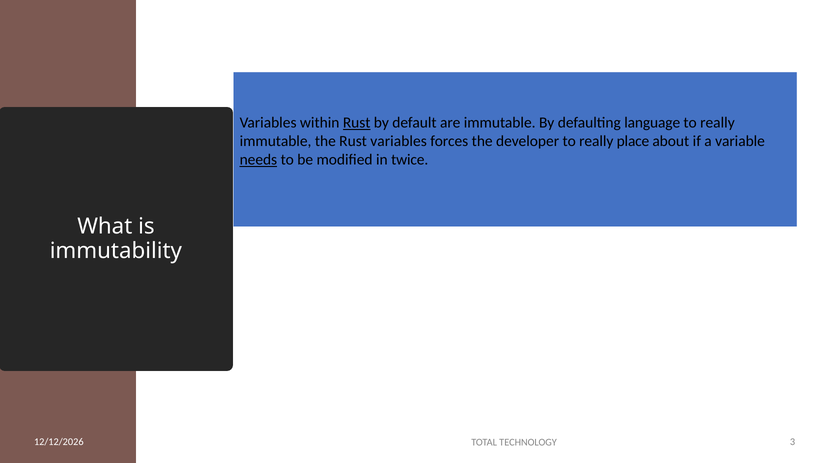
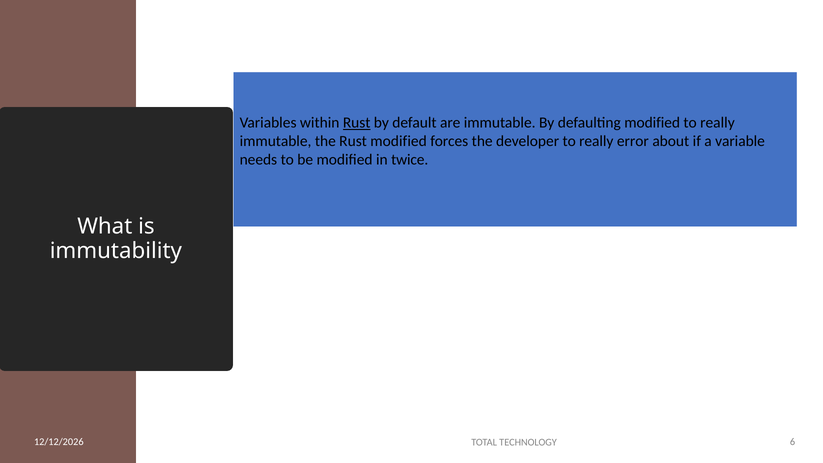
defaulting language: language -> modified (652, 123)
Rust variables: variables -> modified (399, 141)
place: place -> error (633, 141)
needs underline: present -> none (258, 160)
3: 3 -> 6 (793, 442)
